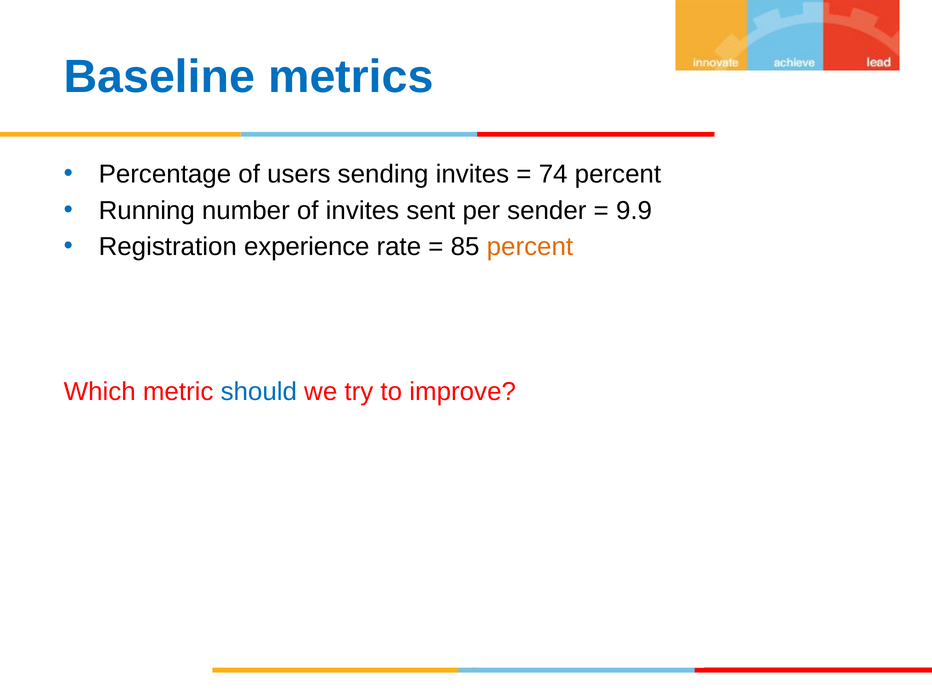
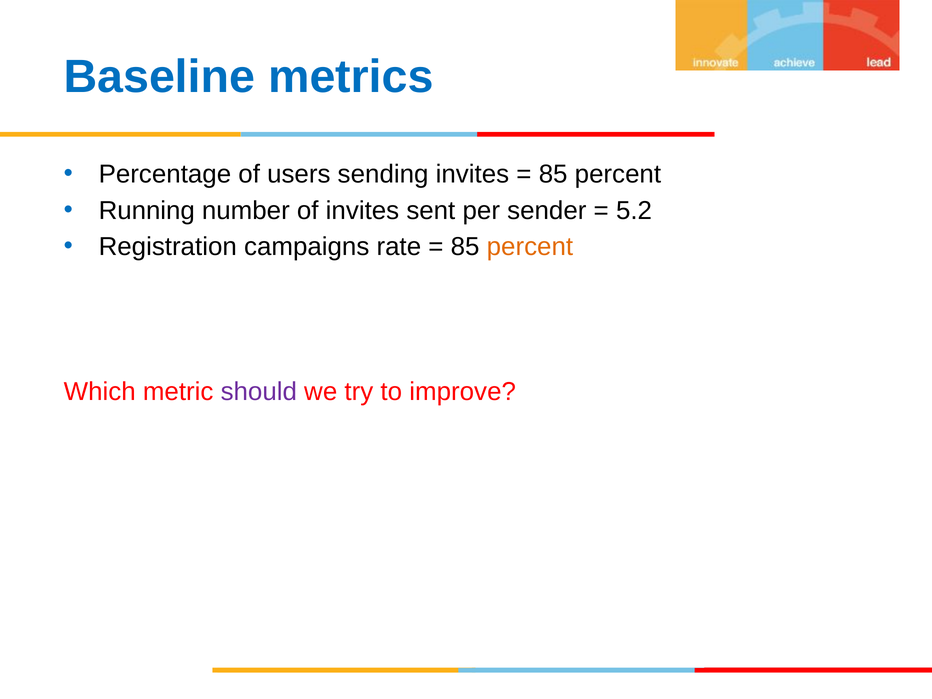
74: 74 -> 85 (553, 174)
9.9: 9.9 -> 5.2 (634, 211)
experience: experience -> campaigns (307, 247)
should colour: blue -> purple (259, 392)
